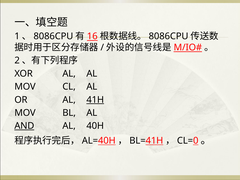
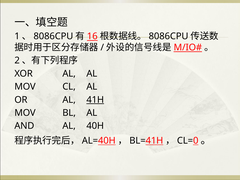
AND underline: present -> none (24, 126)
